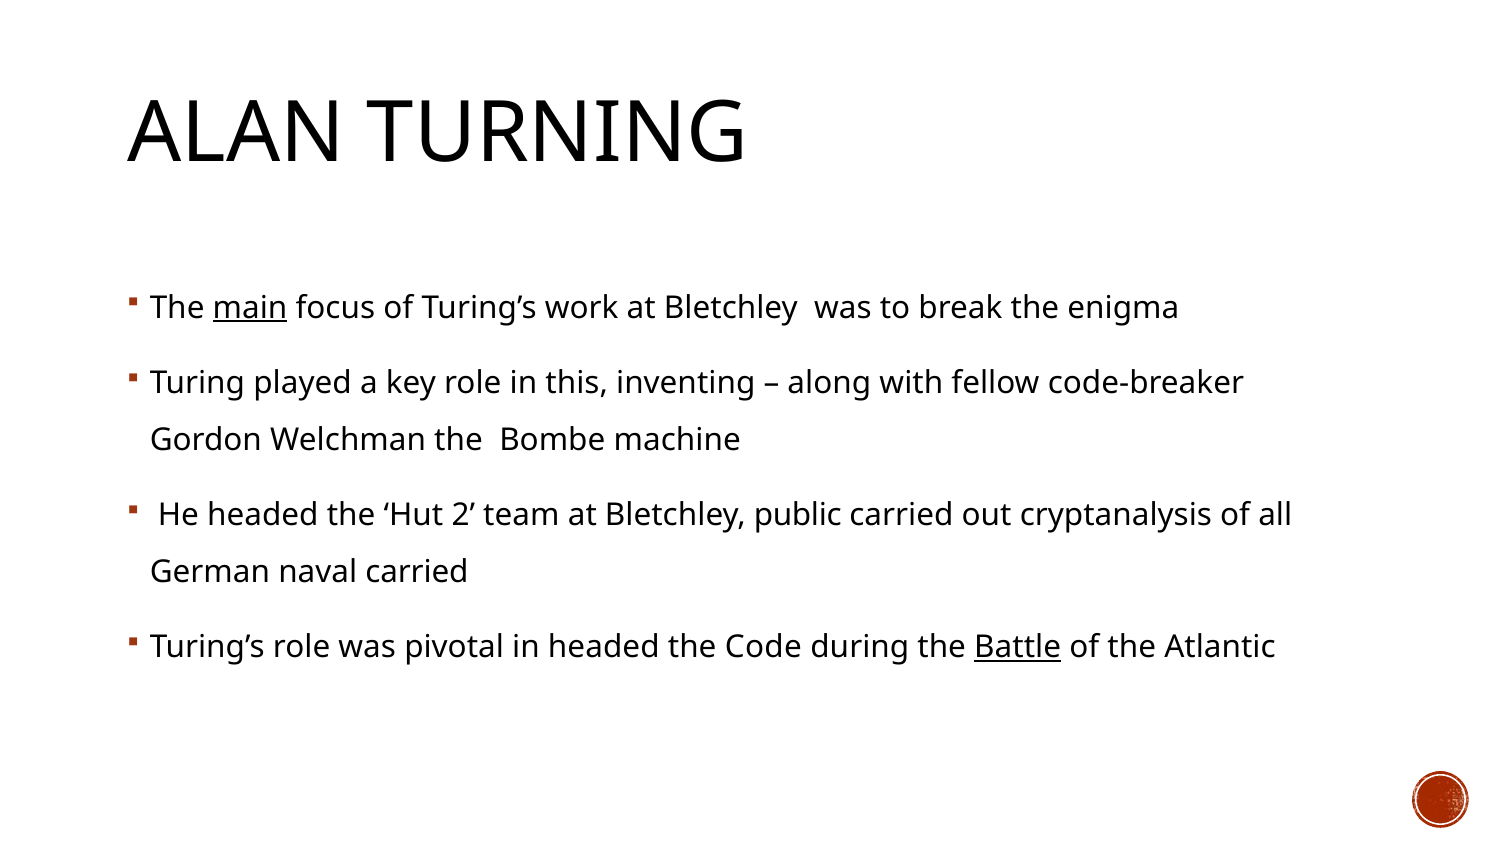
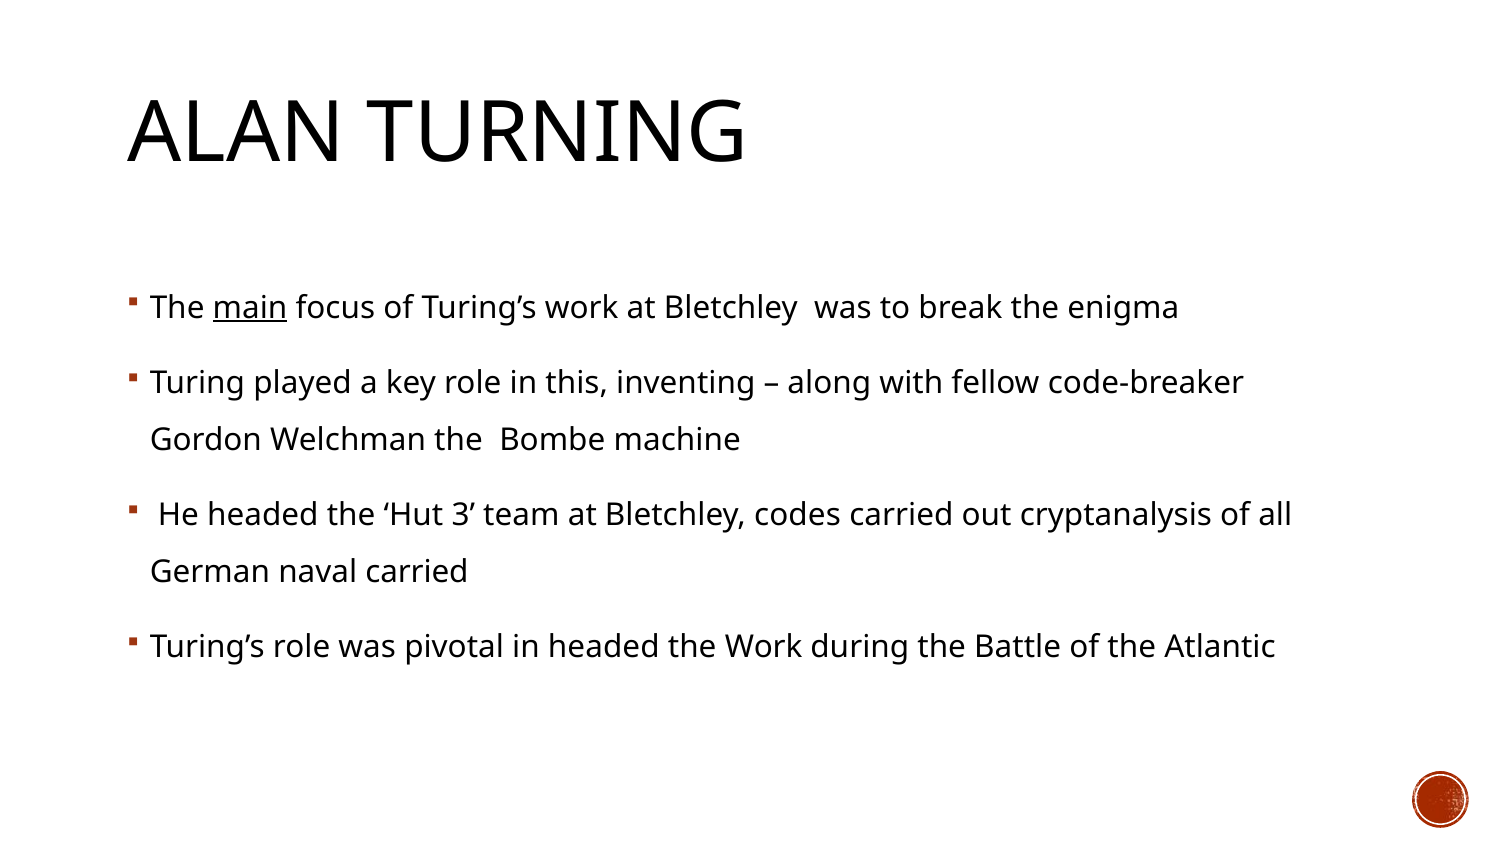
2: 2 -> 3 (463, 515)
public: public -> codes (798, 515)
the Code: Code -> Work (764, 648)
Battle underline: present -> none (1018, 648)
